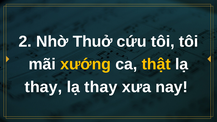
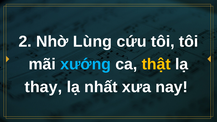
Thuở: Thuở -> Lùng (92, 42)
xướng colour: yellow -> light blue (86, 64)
thay: thay -> nhất (101, 87)
